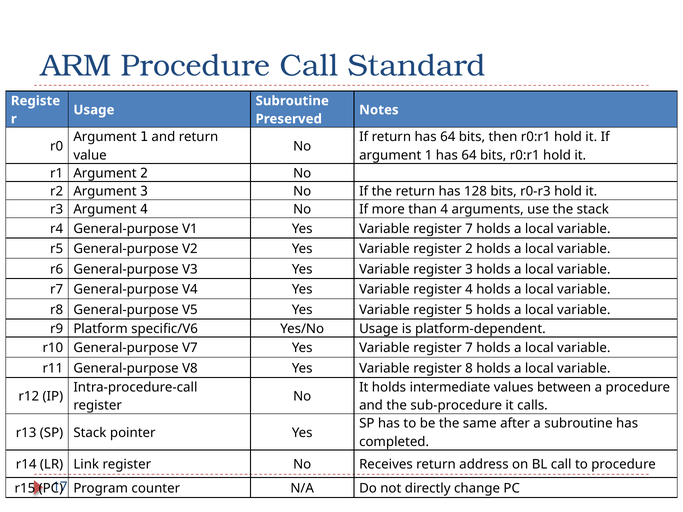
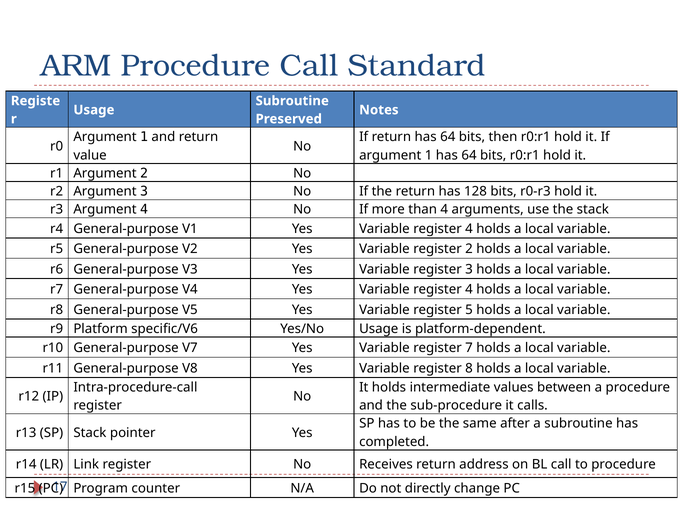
7: 7 -> 4 (469, 229)
